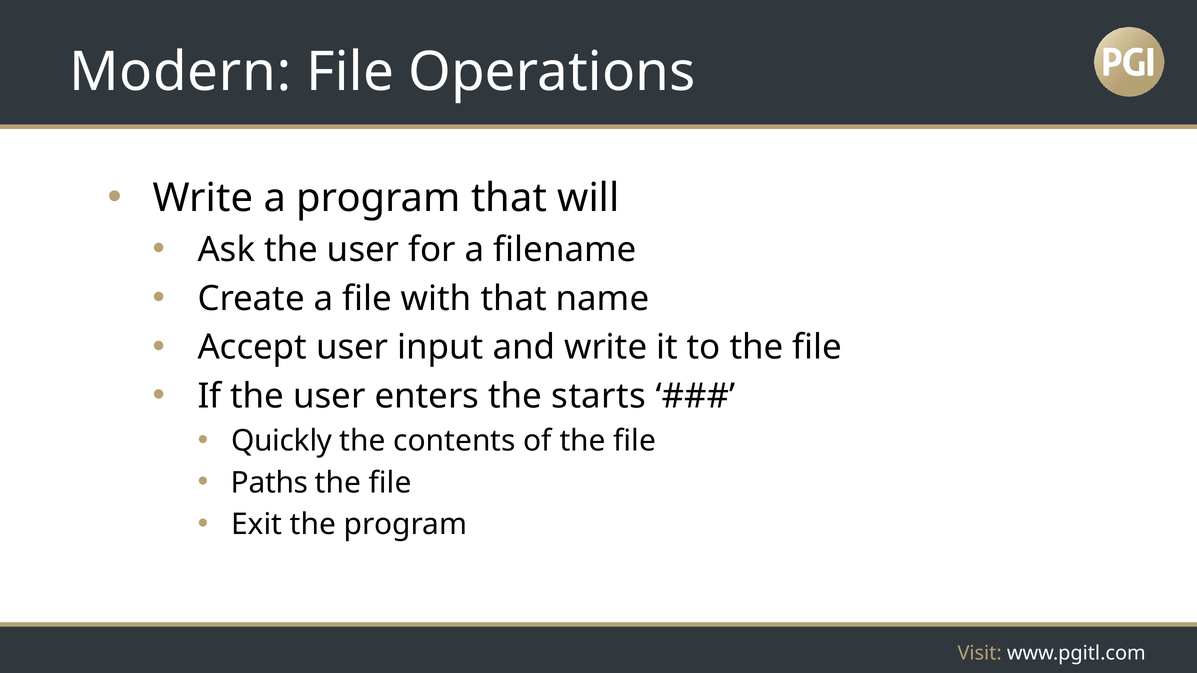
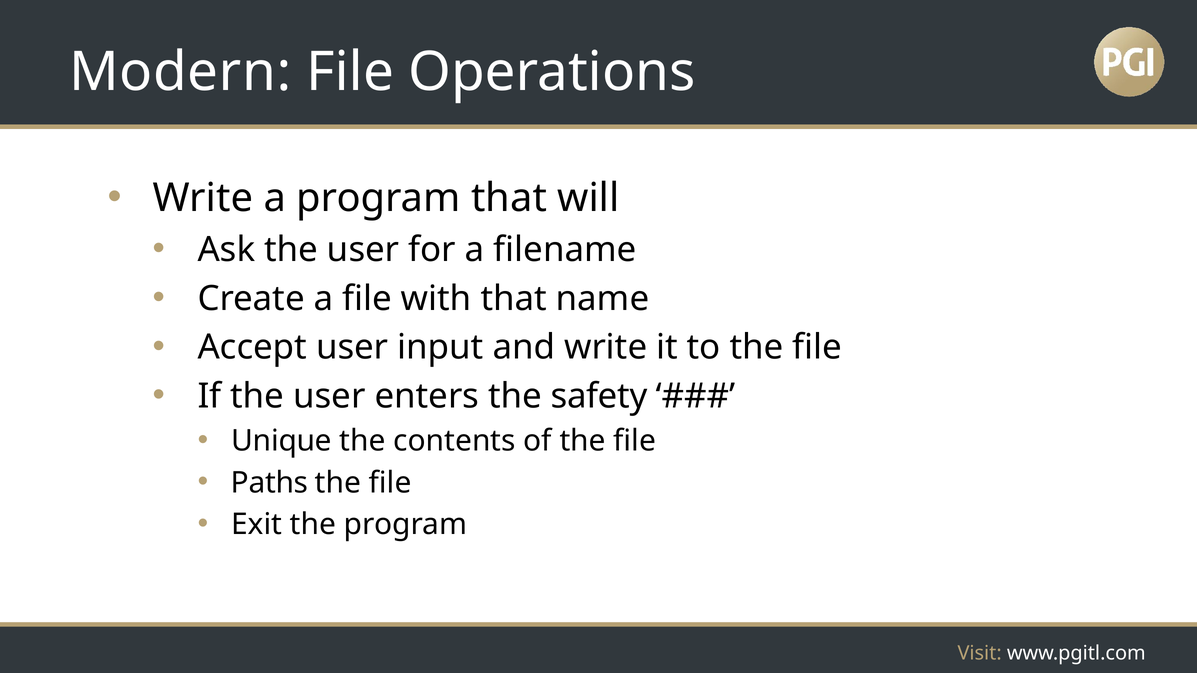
starts: starts -> safety (599, 396)
Quickly: Quickly -> Unique (282, 441)
